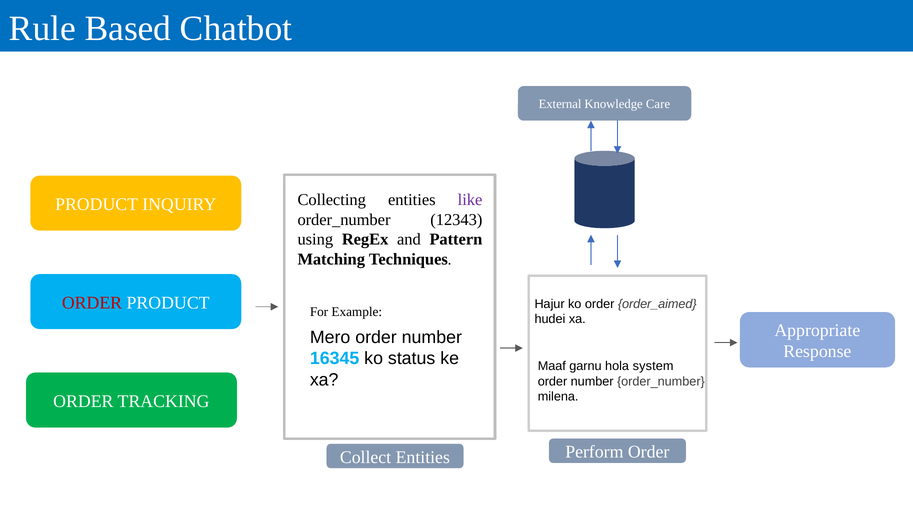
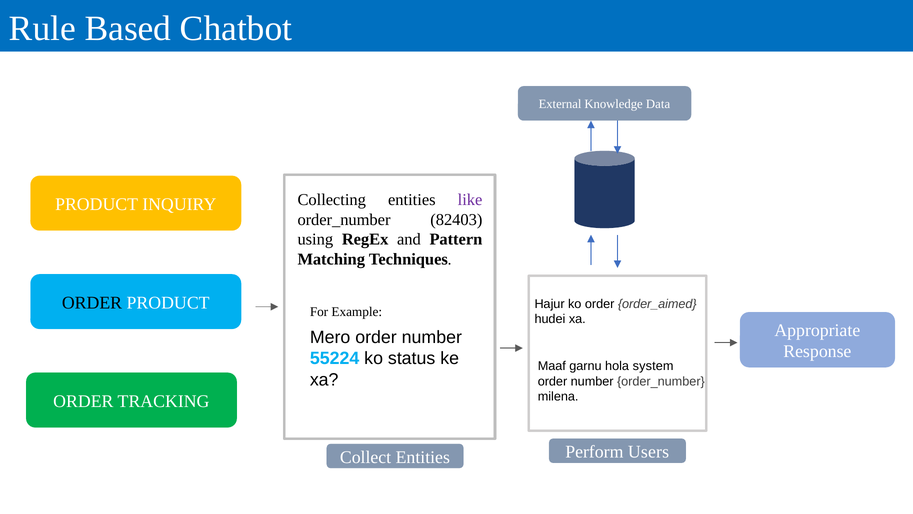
Care: Care -> Data (658, 104)
12343: 12343 -> 82403 (456, 219)
ORDER colour: red -> black (92, 303)
16345: 16345 -> 55224 (335, 358)
Perform Order: Order -> Users (649, 452)
